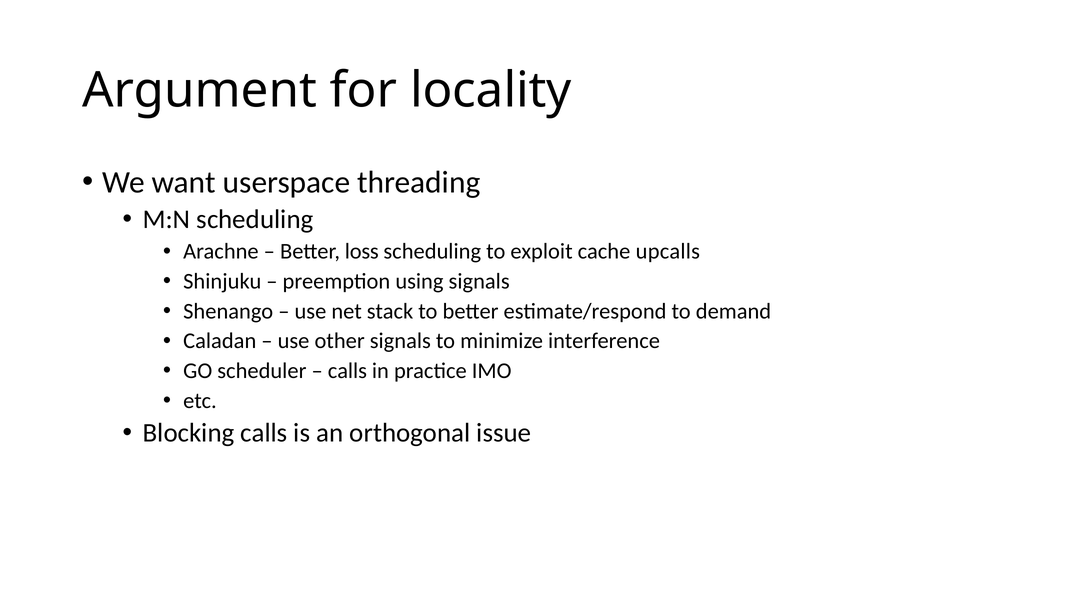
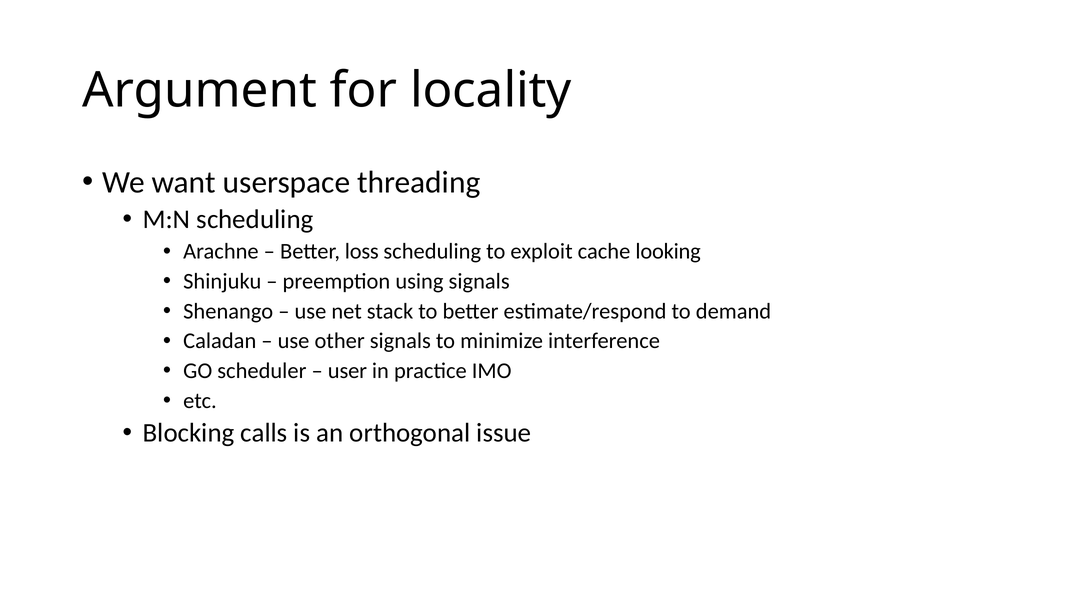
upcalls: upcalls -> looking (668, 252)
calls: calls -> user (347, 371)
